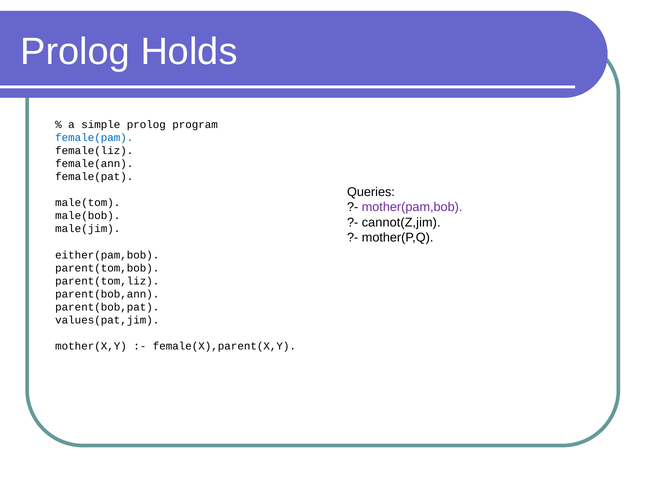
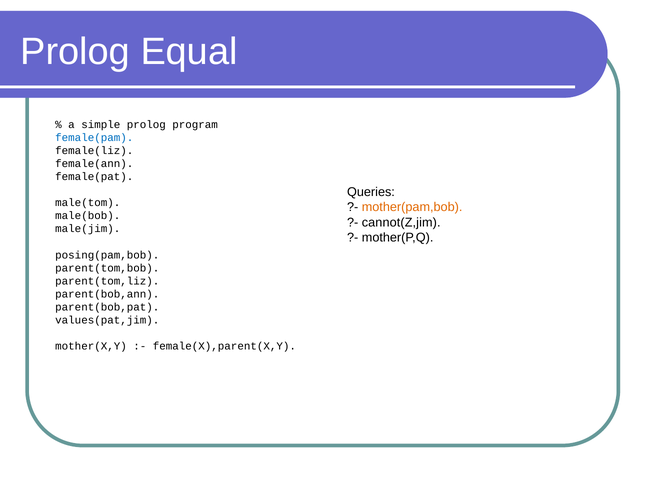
Holds: Holds -> Equal (189, 51)
mother(pam,bob colour: purple -> orange (412, 207)
either(pam,bob: either(pam,bob -> posing(pam,bob (107, 255)
